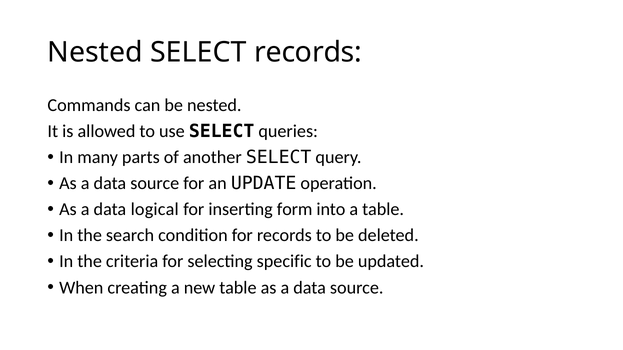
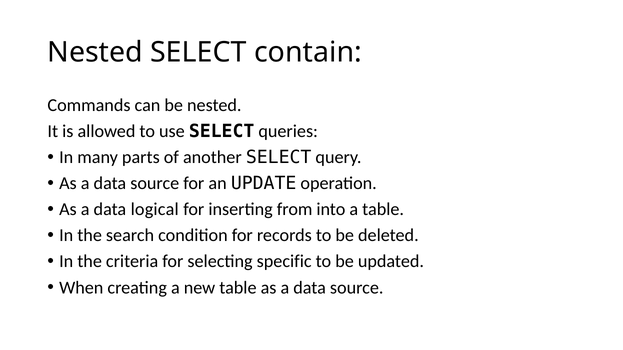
SELECT records: records -> contain (308, 52)
form: form -> from (295, 210)
